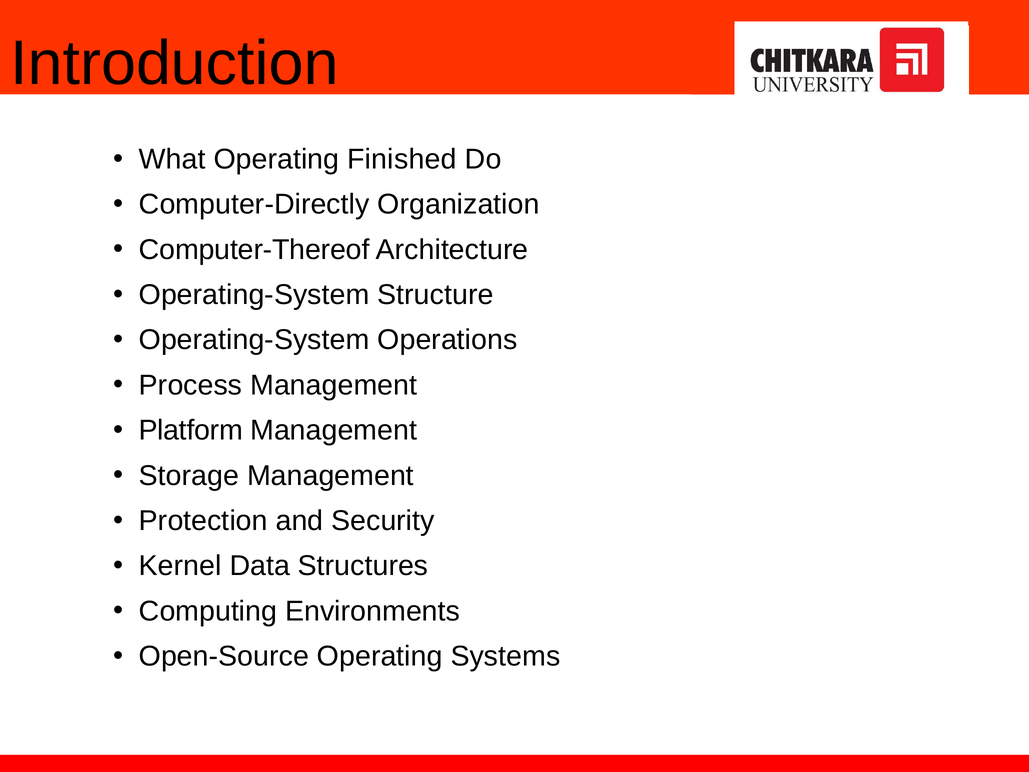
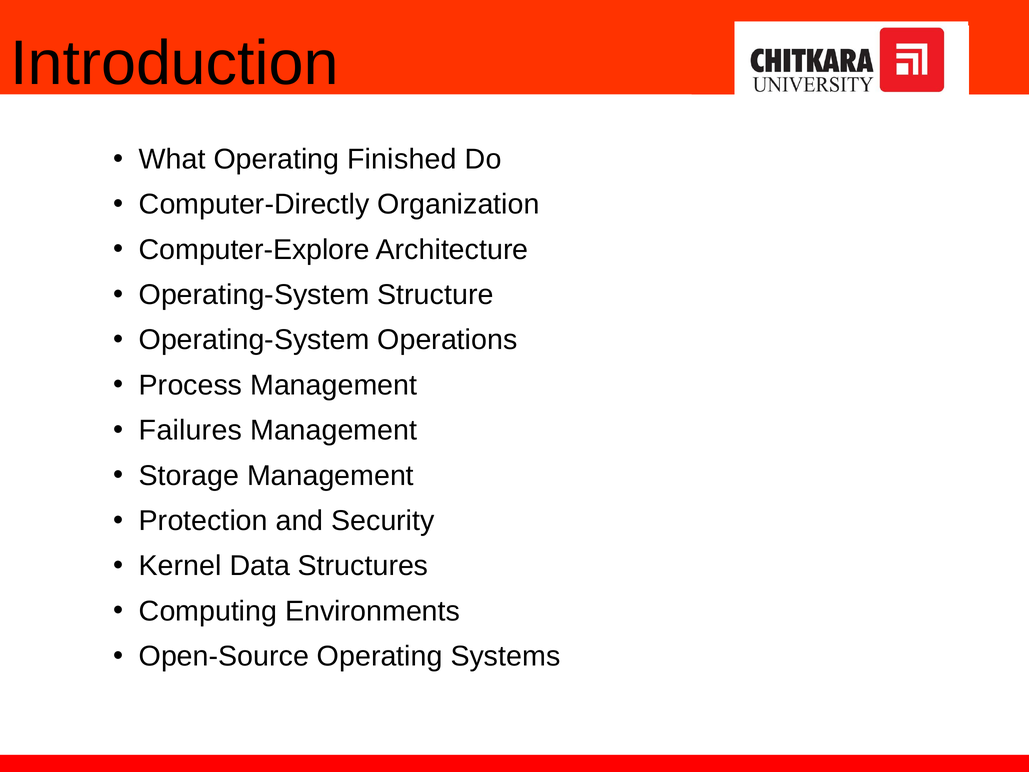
Computer-Thereof: Computer-Thereof -> Computer-Explore (254, 250)
Platform: Platform -> Failures (190, 430)
